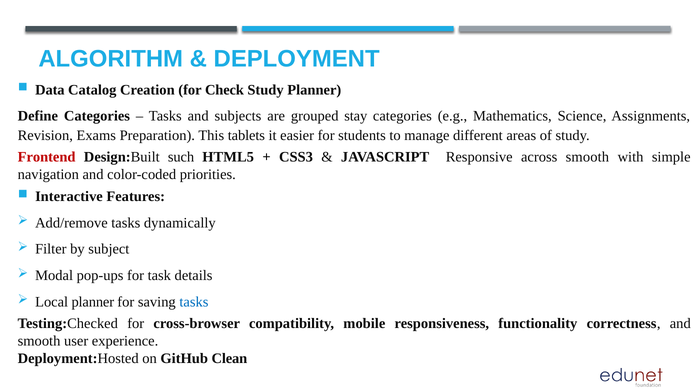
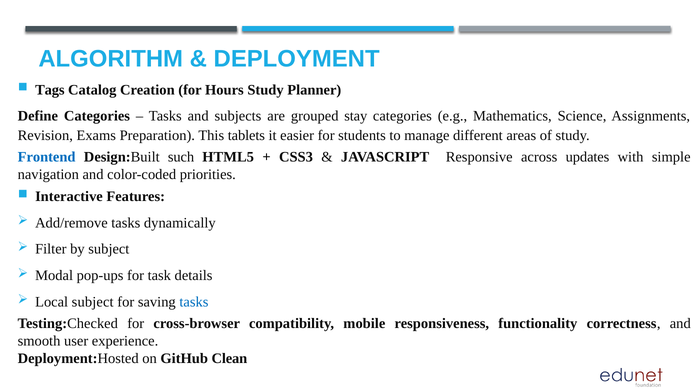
Data: Data -> Tags (50, 90)
Check: Check -> Hours (224, 90)
Frontend colour: red -> blue (47, 157)
across smooth: smooth -> updates (588, 157)
Local planner: planner -> subject (93, 302)
